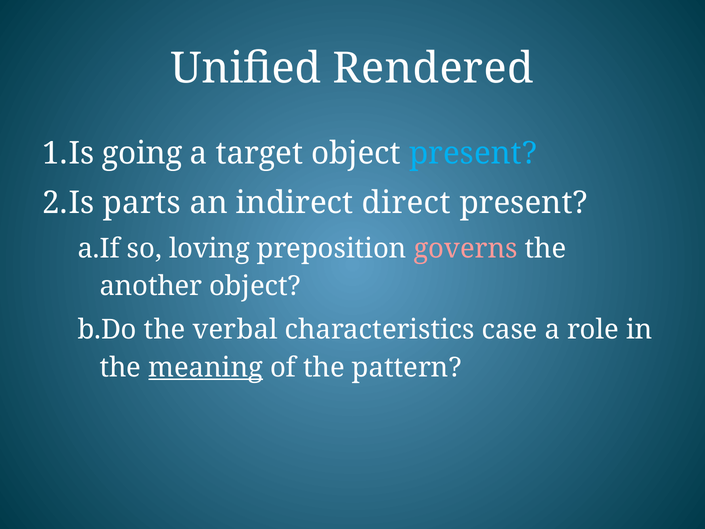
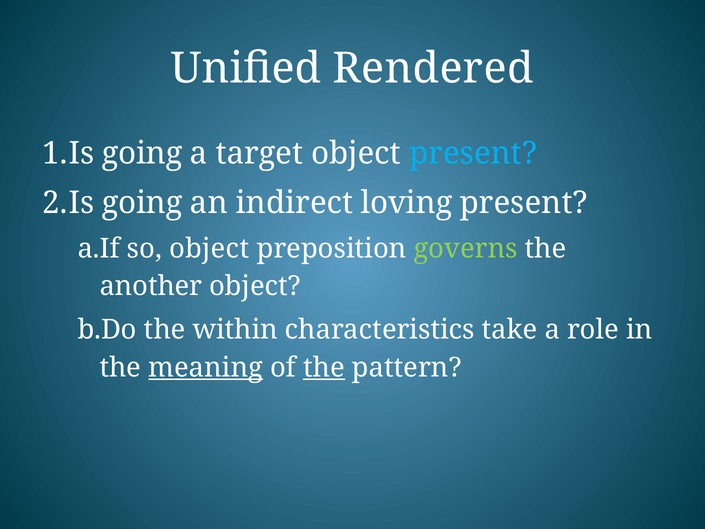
parts: parts -> going (142, 203)
direct: direct -> loving (407, 203)
so loving: loving -> object (209, 248)
governs colour: pink -> light green (466, 248)
verbal: verbal -> within (235, 330)
case: case -> take (510, 330)
the underline: none -> present (324, 367)
